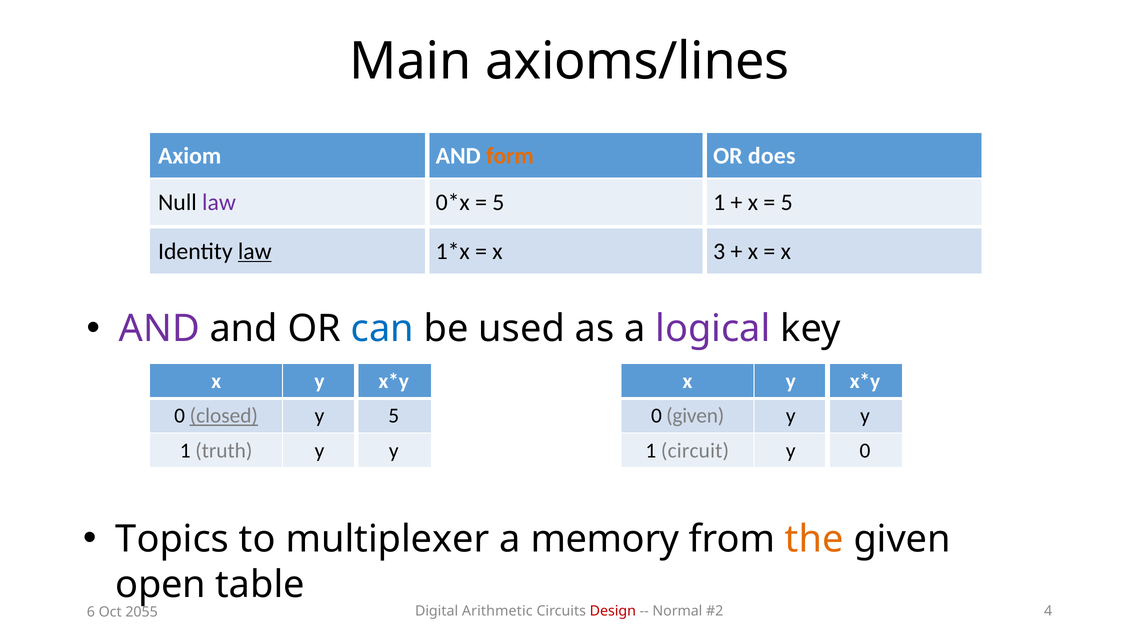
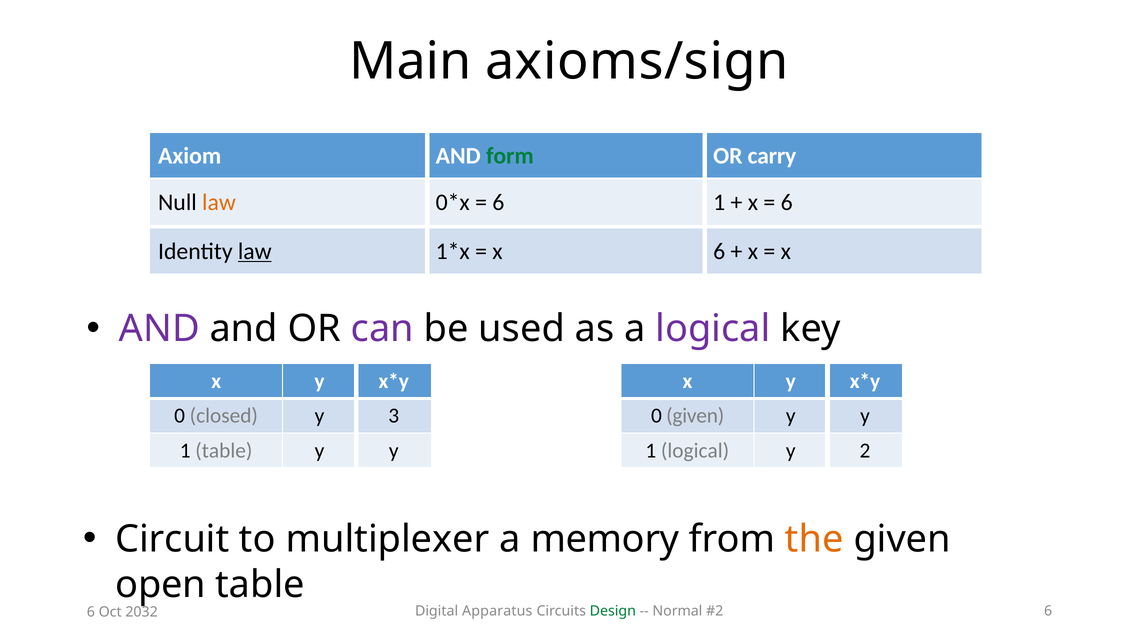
axioms/lines: axioms/lines -> axioms/sign (637, 62)
form colour: orange -> green (510, 156)
does: does -> carry (772, 156)
law colour: purple -> orange (219, 202)
5: 5 -> 6 (498, 202)
5: 5 -> 6 (787, 202)
3: 3 -> 6 (719, 251)
can colour: blue -> purple (382, 329)
closed underline: present -> none (224, 416)
y 5: 5 -> 3 (394, 416)
1 truth: truth -> table (224, 450)
1 circuit: circuit -> logical (695, 450)
y 0: 0 -> 2 (865, 450)
Topics: Topics -> Circuit (172, 539)
Arithmetic: Arithmetic -> Apparatus (497, 611)
Design colour: red -> green (613, 611)
4: 4 -> 6 (1048, 611)
2055: 2055 -> 2032 (142, 612)
